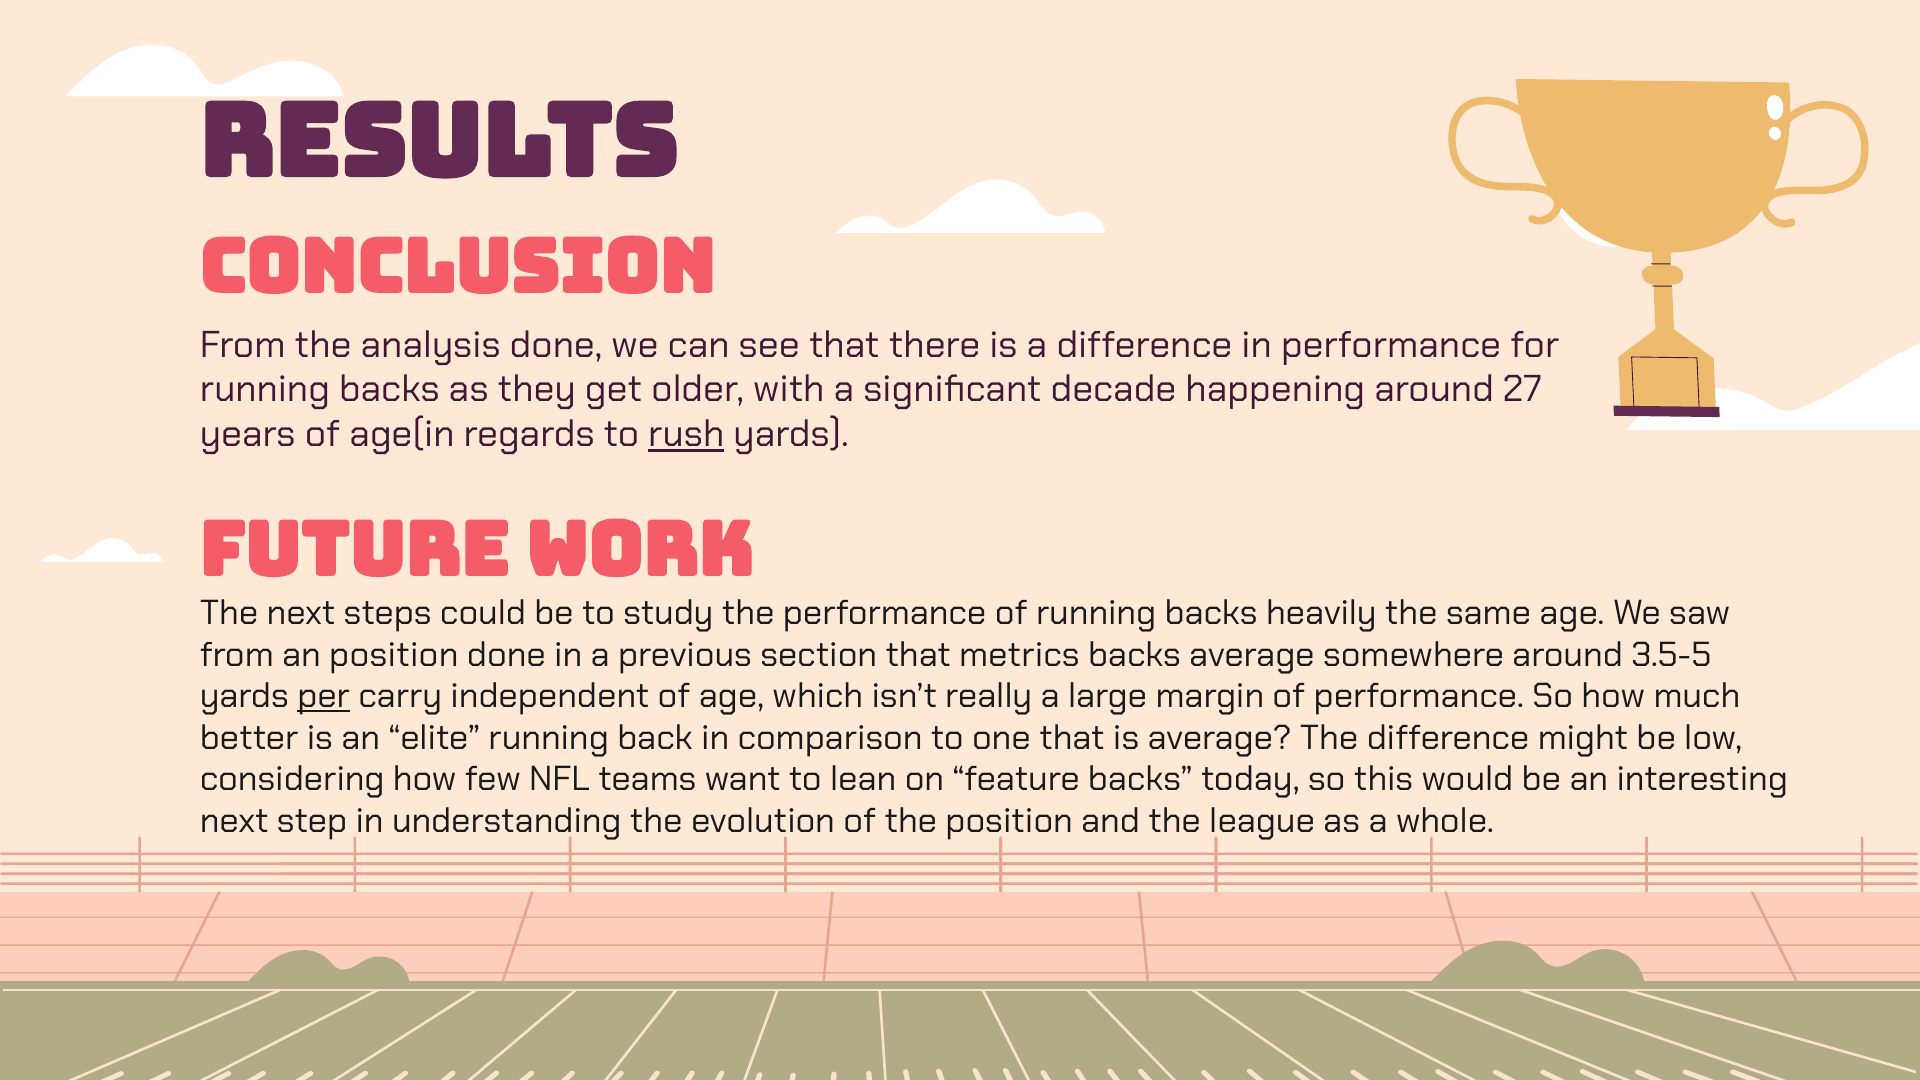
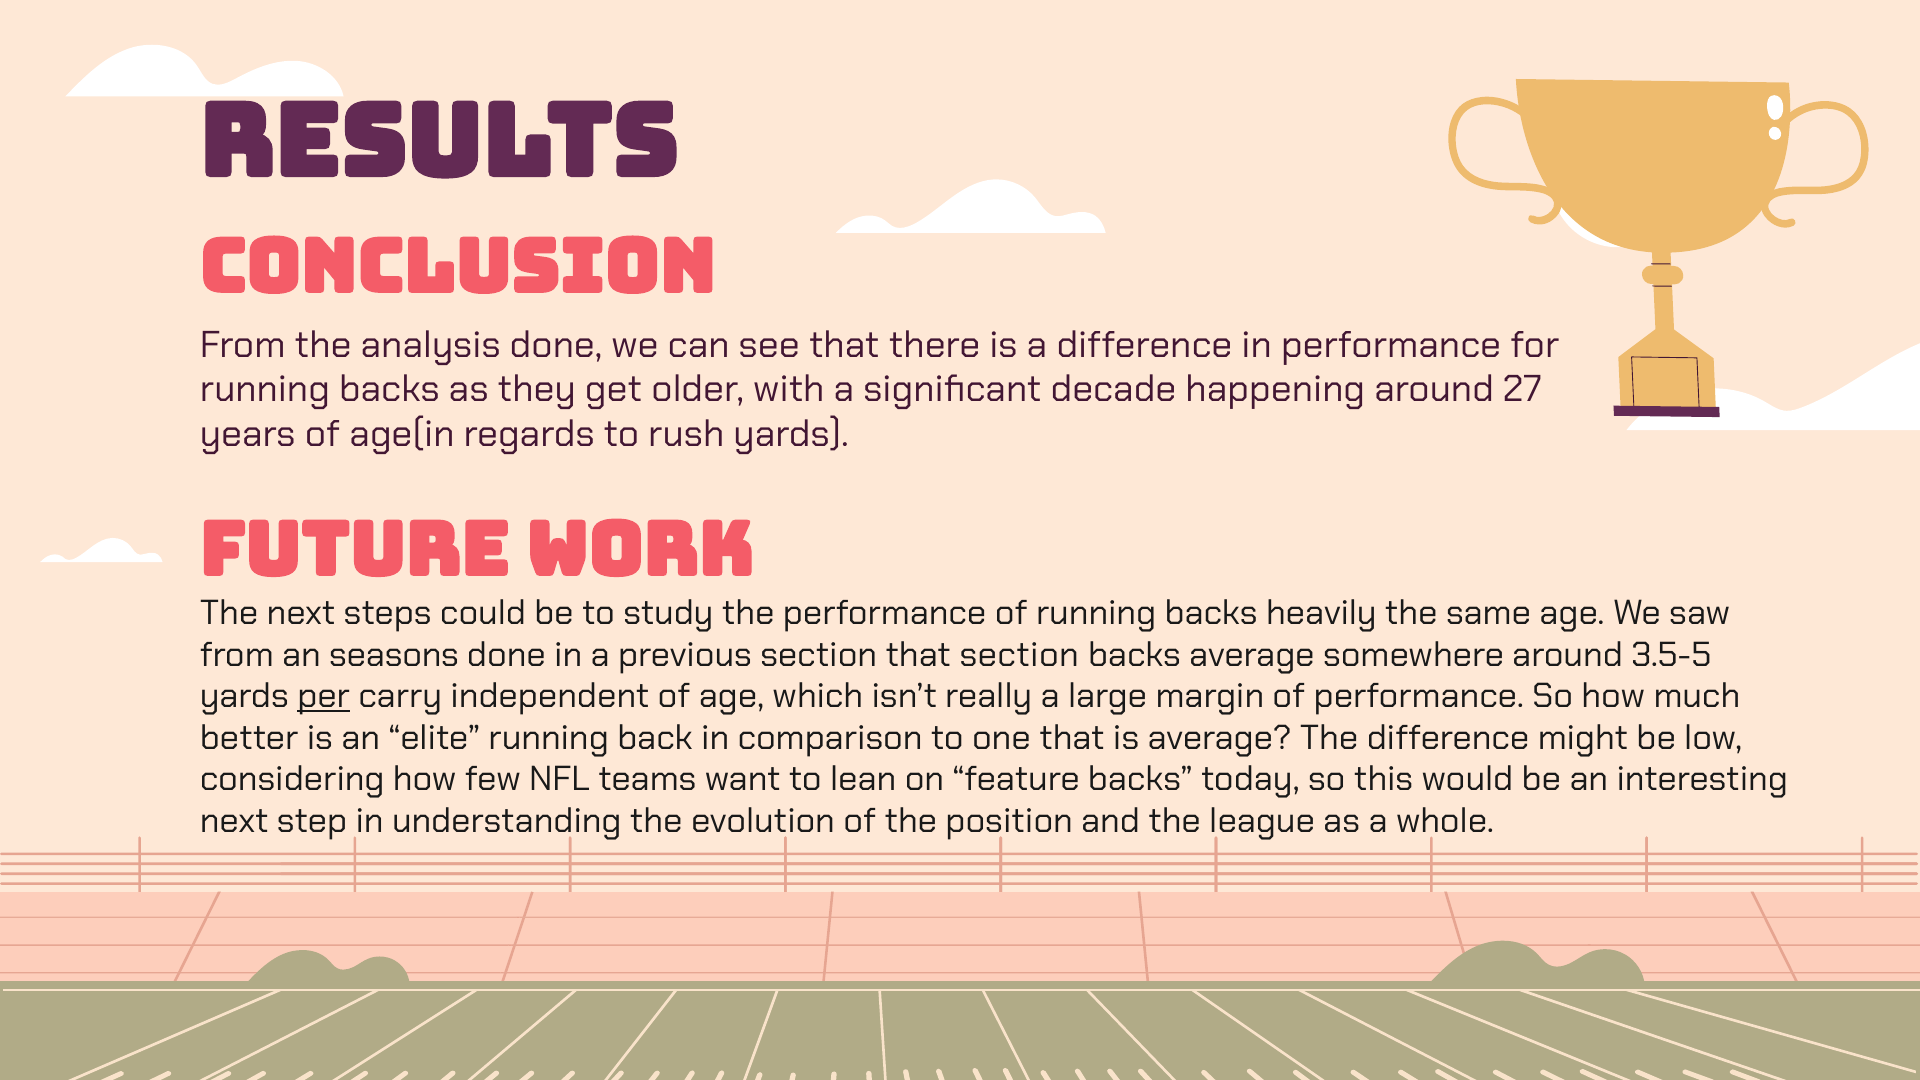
rush underline: present -> none (686, 434)
an position: position -> seasons (394, 655)
that metrics: metrics -> section (1019, 655)
